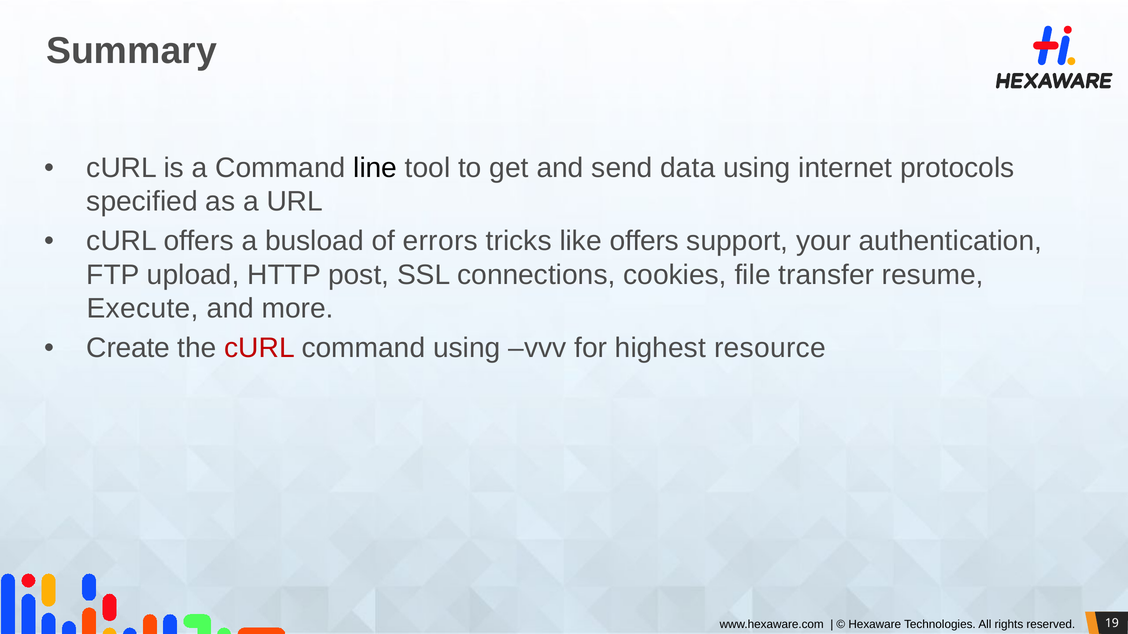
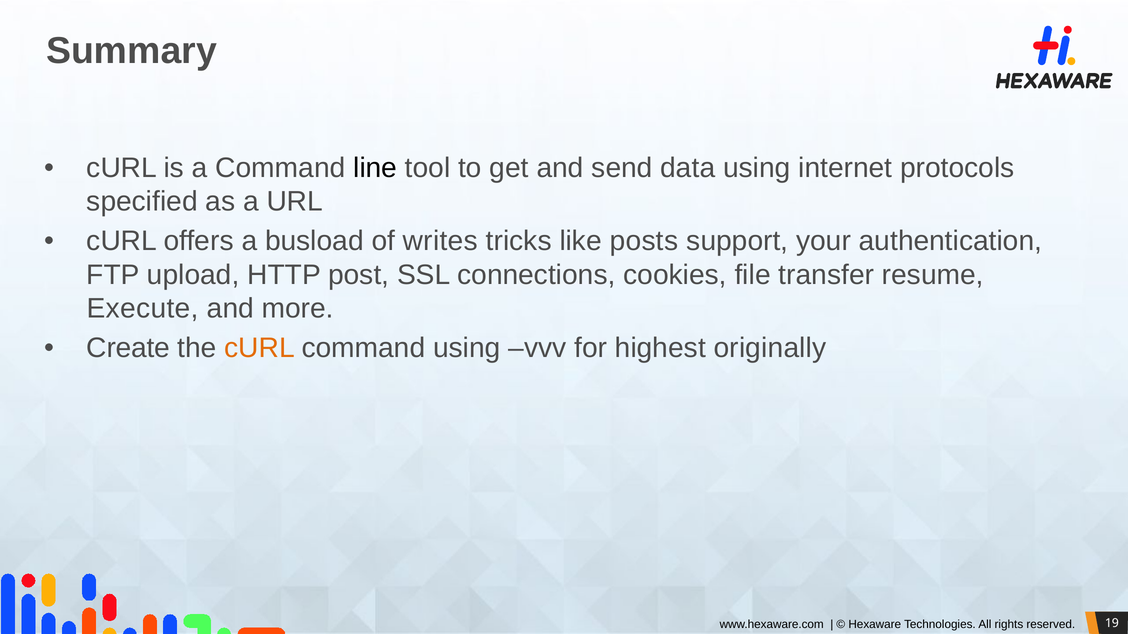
errors: errors -> writes (440, 241)
like offers: offers -> posts (644, 241)
cURL colour: red -> orange (260, 348)
resource: resource -> originally (770, 348)
